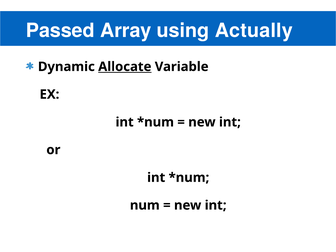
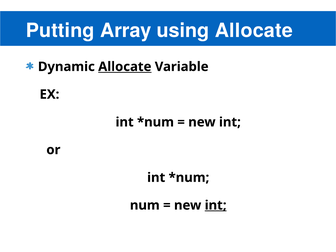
Passed: Passed -> Putting (60, 31)
using Actually: Actually -> Allocate (254, 31)
int underline: none -> present (216, 205)
